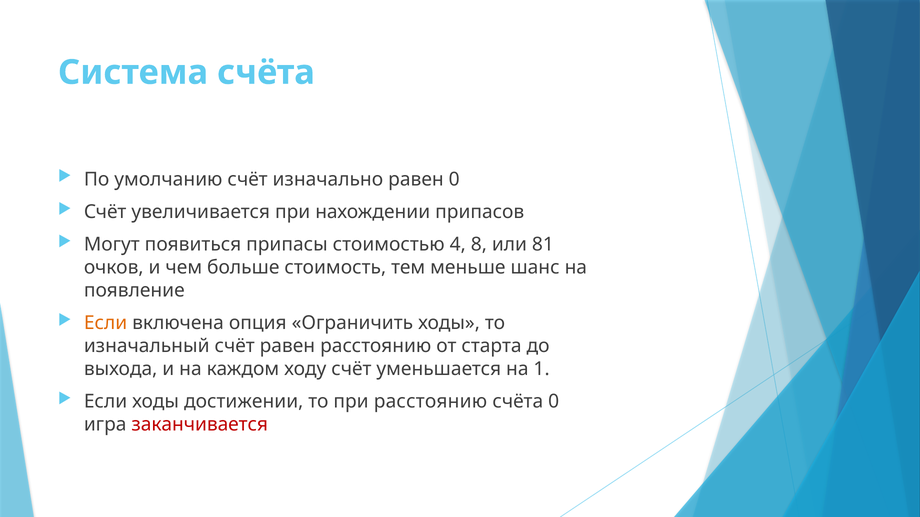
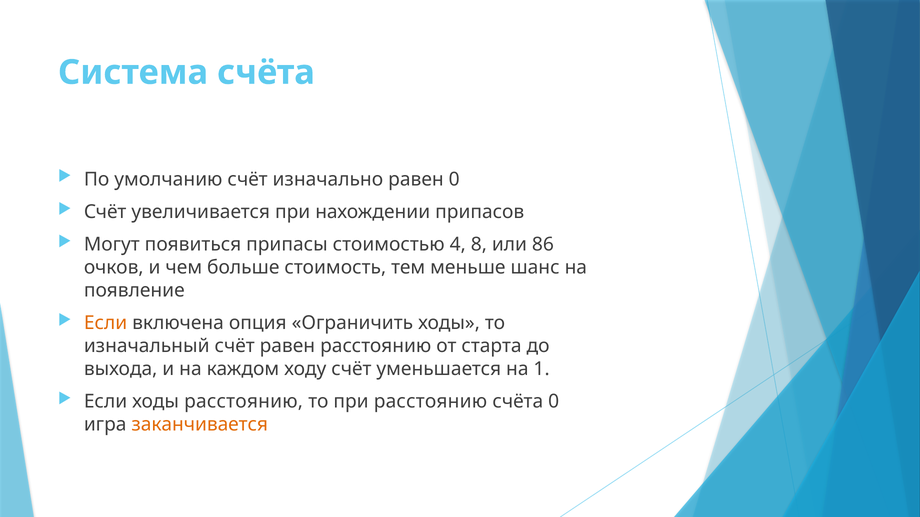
81: 81 -> 86 (543, 245)
ходы достижении: достижении -> расстоянию (244, 402)
заканчивается colour: red -> orange (200, 425)
